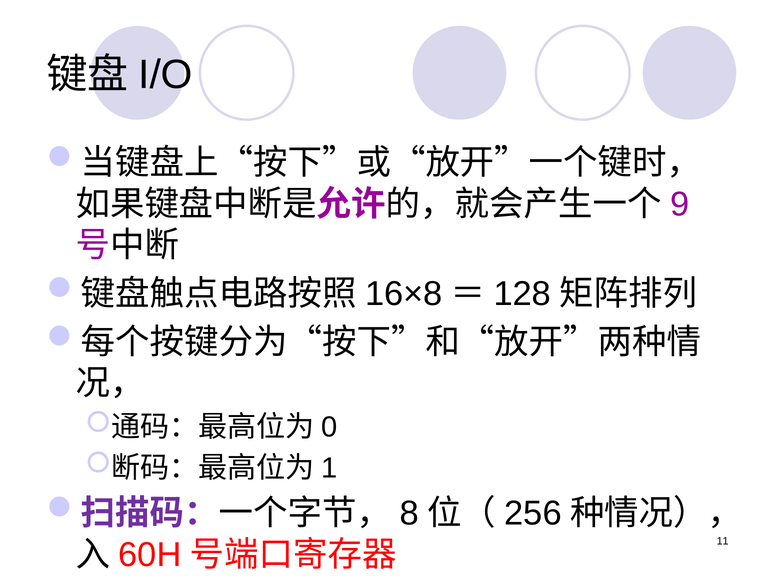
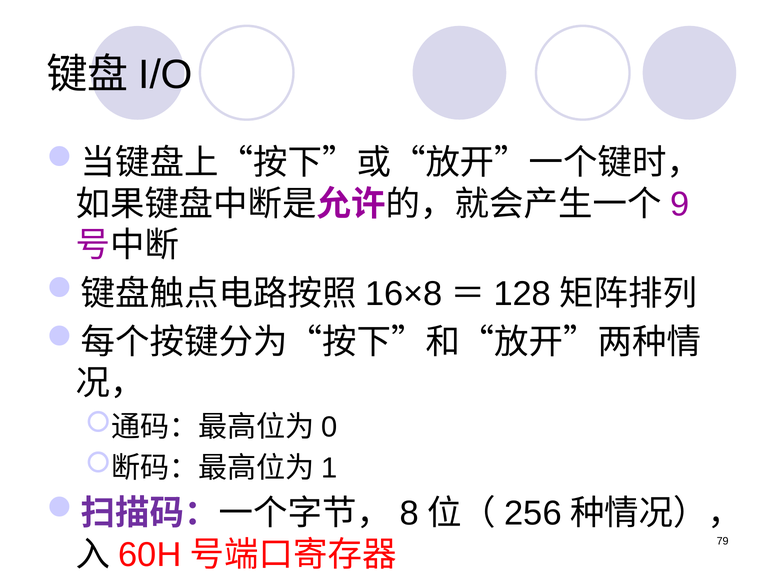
11: 11 -> 79 (723, 541)
